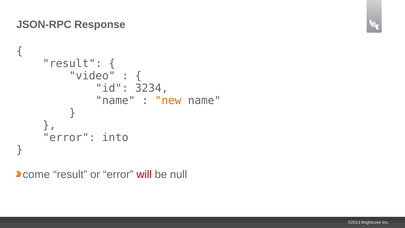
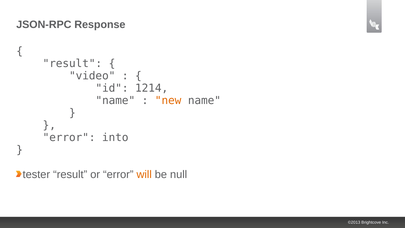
3234: 3234 -> 1214 (152, 88)
come: come -> tester (36, 175)
will colour: red -> orange (144, 175)
